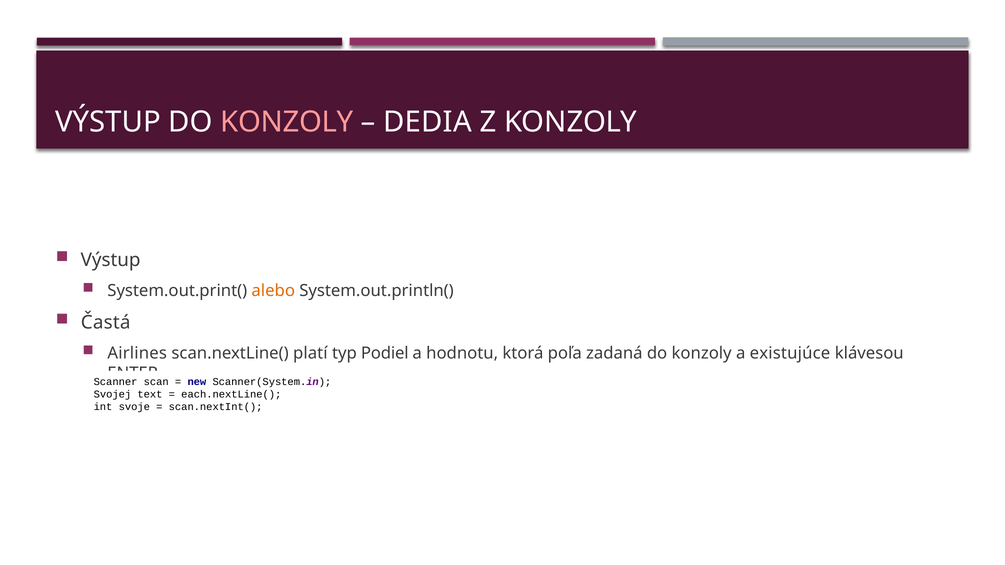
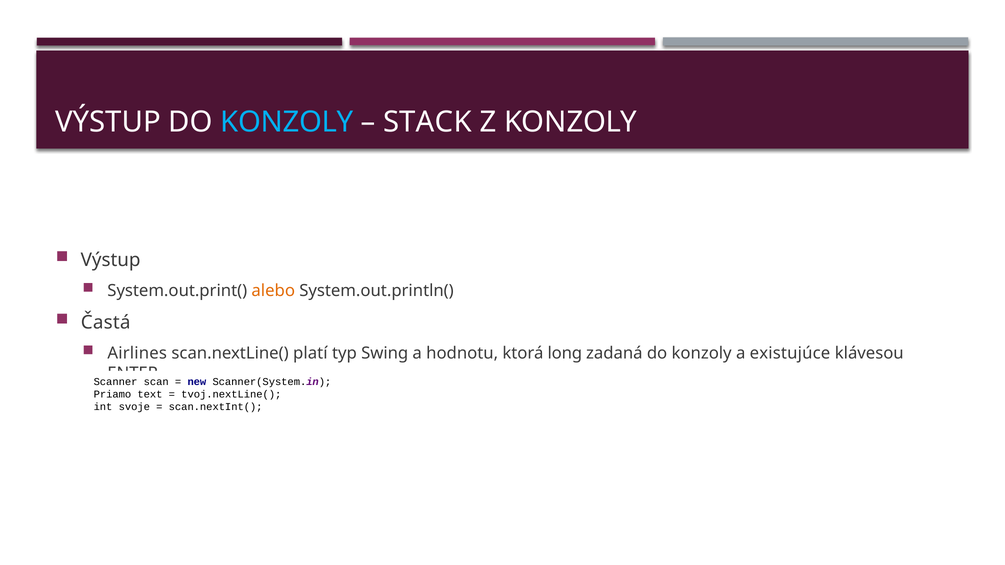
KONZOLY colour: pink -> light blue (287, 122)
DEDIA: DEDIA -> STACK (428, 122)
Podiel: Podiel -> Swing (385, 353)
poľa: poľa -> long (565, 353)
Svojej: Svojej -> Priamo (112, 394)
each.nextLine(: each.nextLine( -> tvoj.nextLine( (231, 394)
